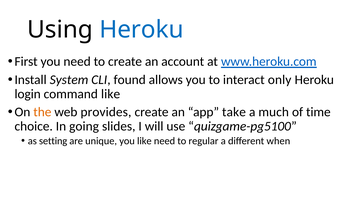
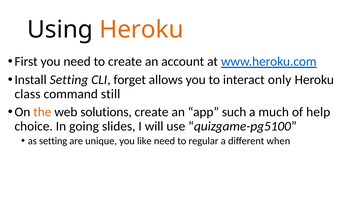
Heroku colour: blue -> orange (141, 30)
Install System: System -> Setting (69, 80)
found: found -> forget (130, 80)
login: login -> class (28, 94)
command like: like -> still (111, 94)
provides: provides -> solutions (106, 112)
take: take -> such (234, 112)
time: time -> help (318, 112)
